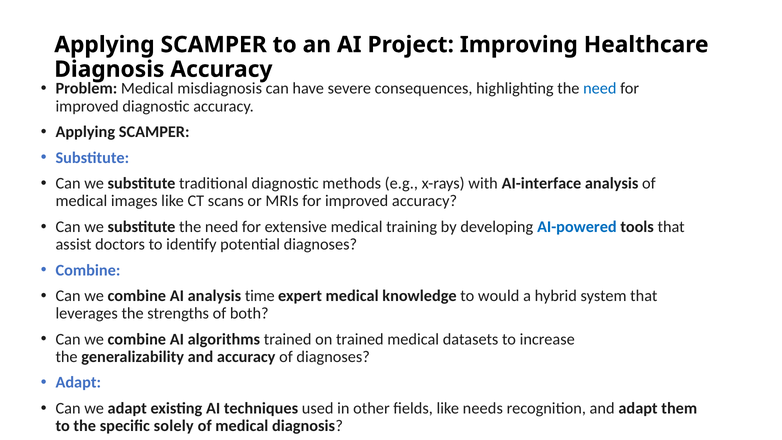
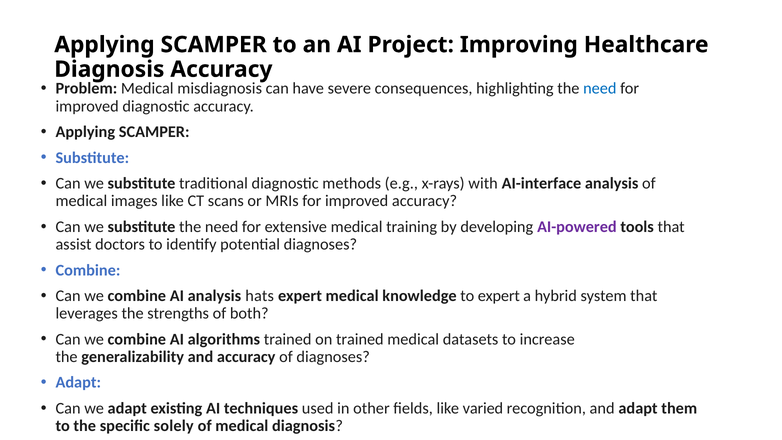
AI-powered colour: blue -> purple (577, 227)
time: time -> hats (260, 296)
to would: would -> expert (499, 296)
needs: needs -> varied (483, 408)
